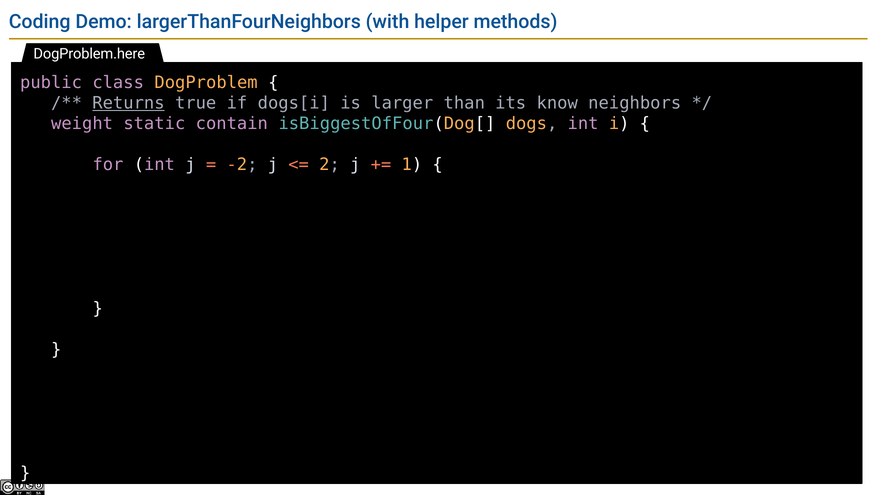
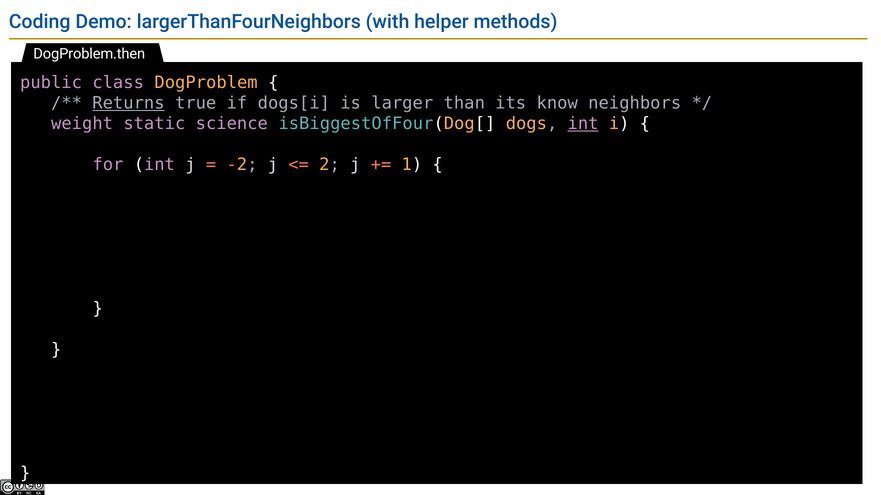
DogProblem.here: DogProblem.here -> DogProblem.then (89, 54)
contain: contain -> science (232, 124)
int underline: none -> present (583, 124)
